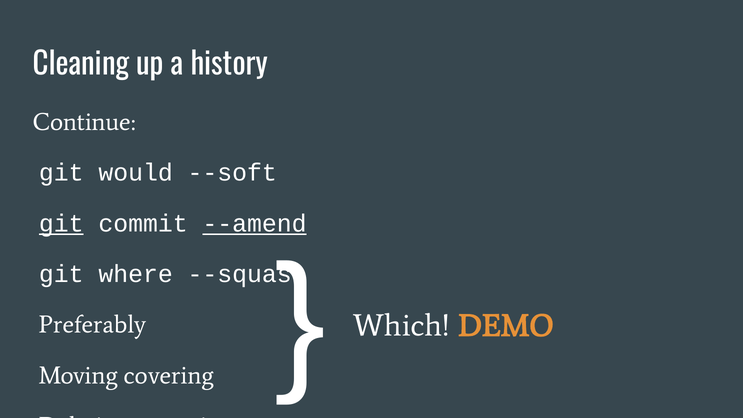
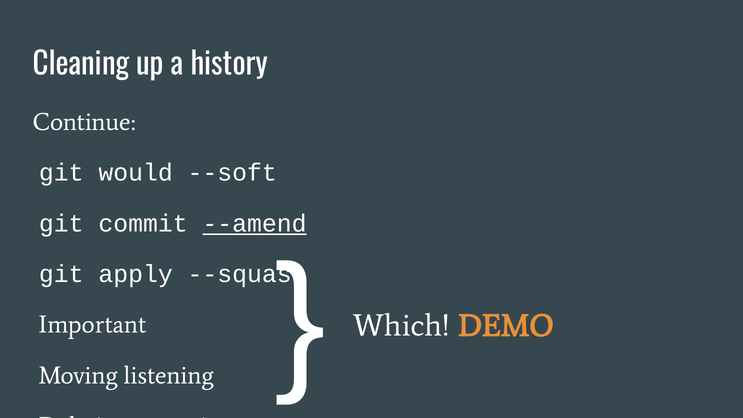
git underline: present -> none (61, 223)
where: where -> apply (136, 274)
Preferably: Preferably -> Important (93, 325)
covering: covering -> listening (169, 375)
